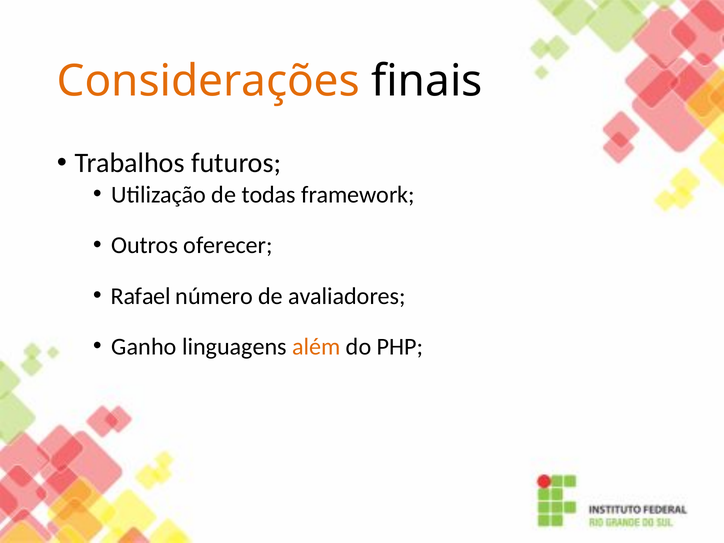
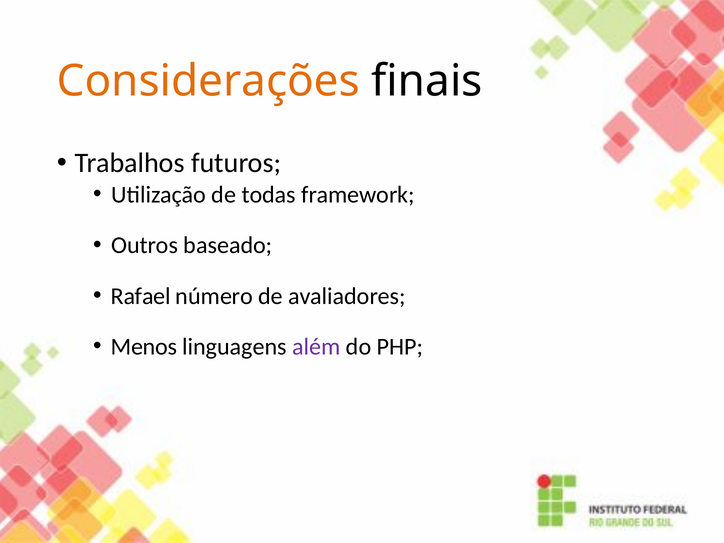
oferecer: oferecer -> baseado (228, 245)
Ganho: Ganho -> Menos (144, 347)
além colour: orange -> purple (316, 347)
